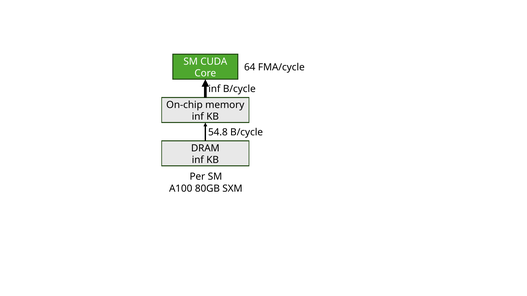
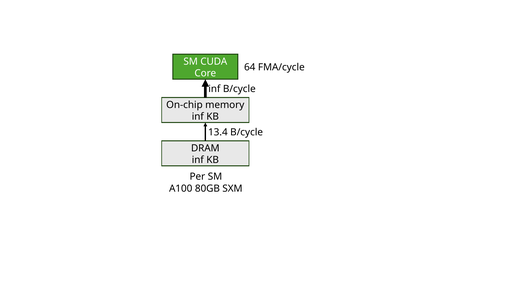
54.8: 54.8 -> 13.4 (218, 132)
